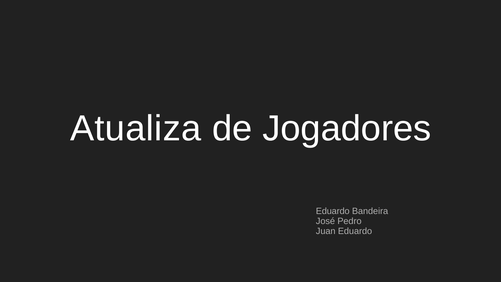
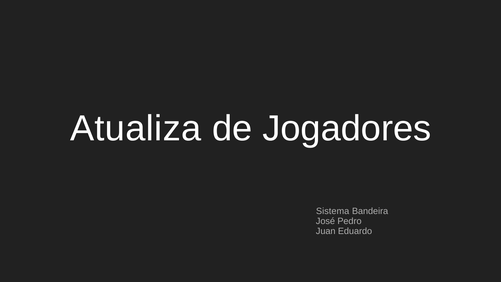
Eduardo: Eduardo -> Sistema (333, 211)
